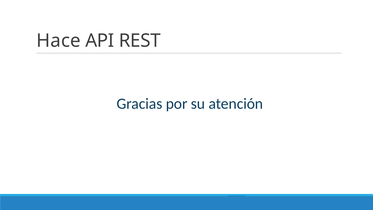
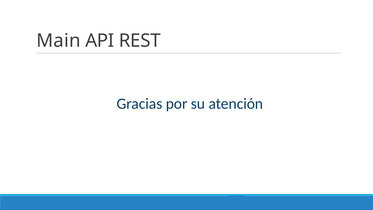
Hace: Hace -> Main (59, 41)
